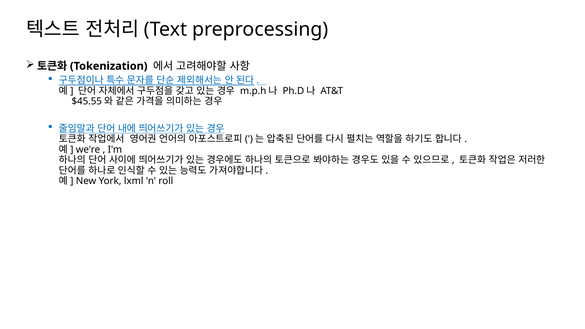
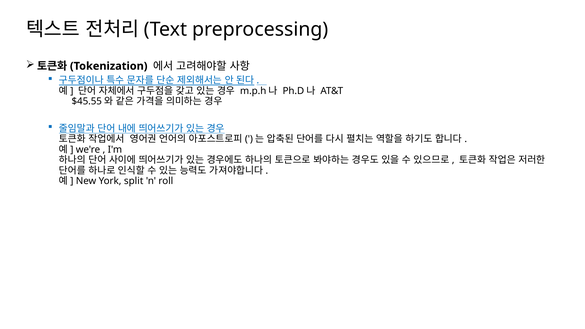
lxml: lxml -> split (134, 181)
